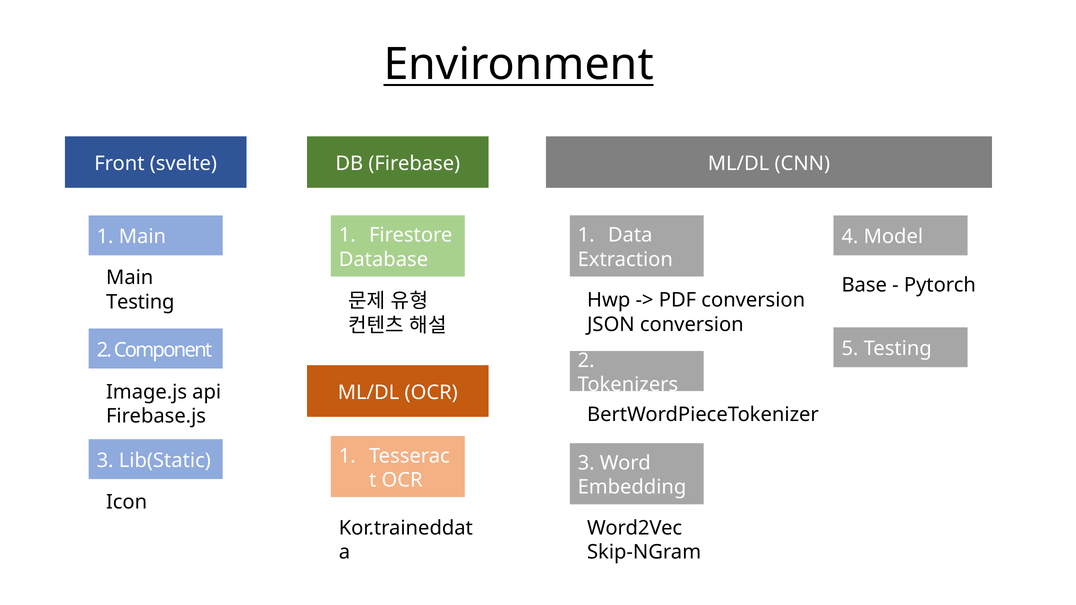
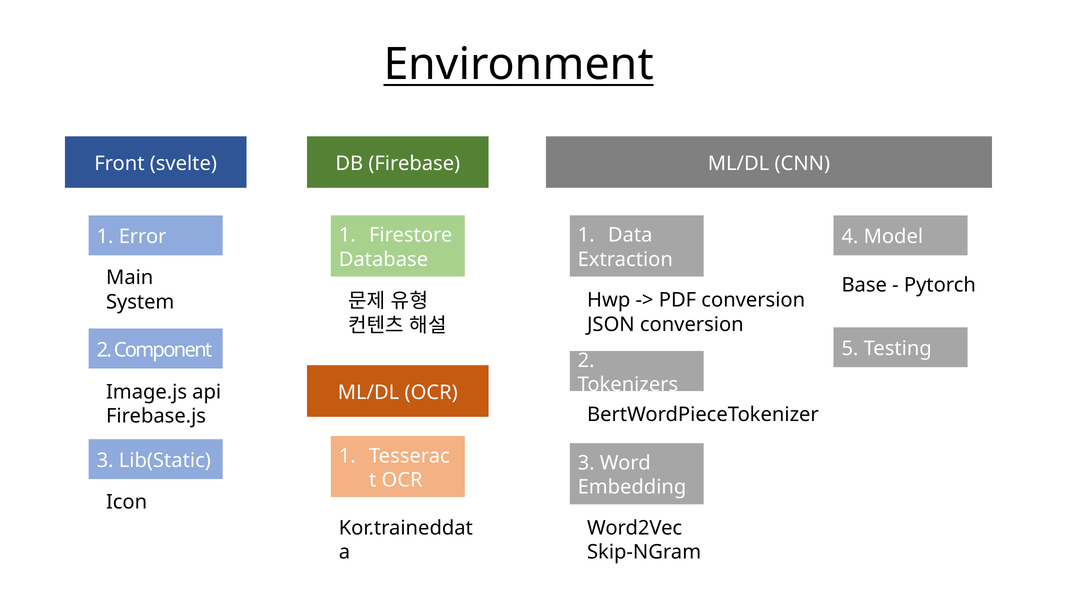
1 Main: Main -> Error (143, 237)
Testing: Testing -> System (140, 302)
